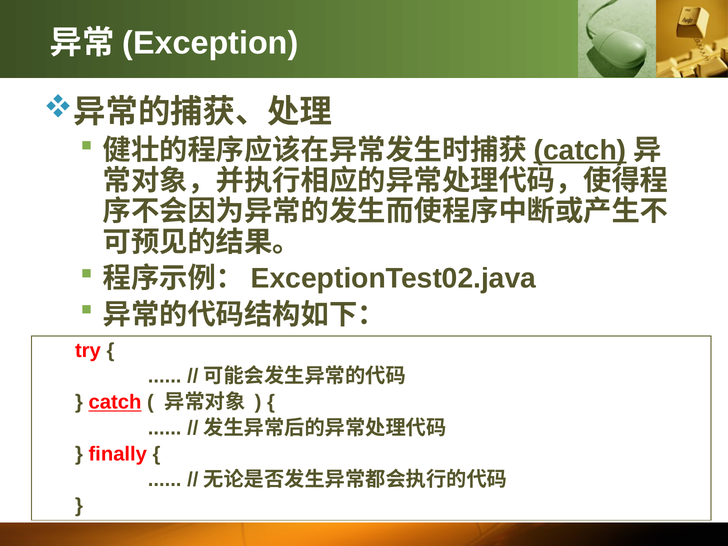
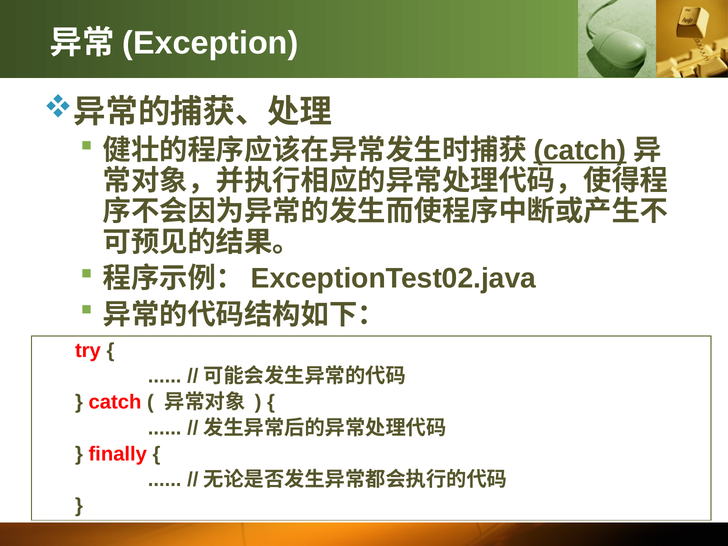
catch underline: present -> none (115, 402)
